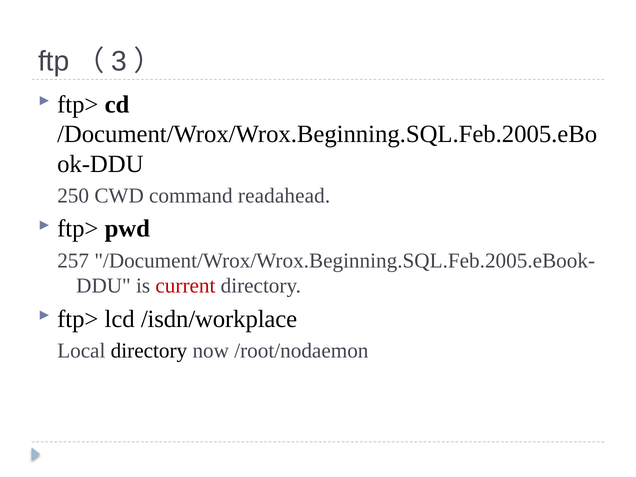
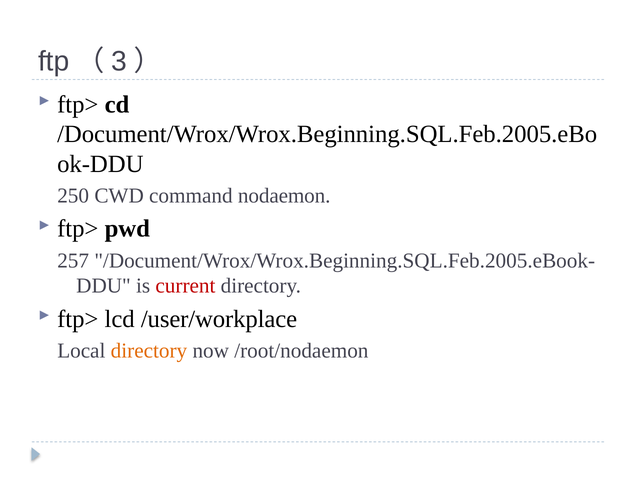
readahead: readahead -> nodaemon (284, 196)
/isdn/workplace: /isdn/workplace -> /user/workplace (219, 319)
directory colour: black -> orange (149, 351)
